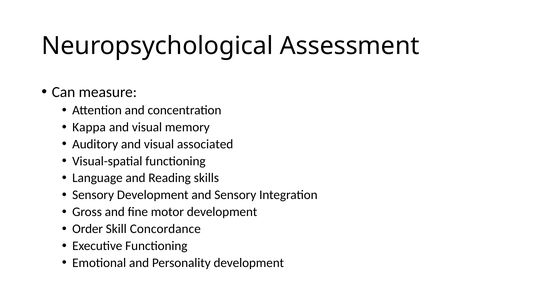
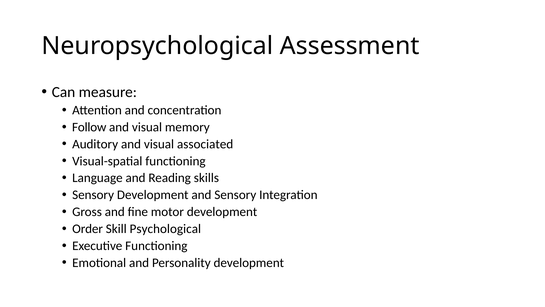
Kappa: Kappa -> Follow (89, 127)
Concordance: Concordance -> Psychological (165, 229)
